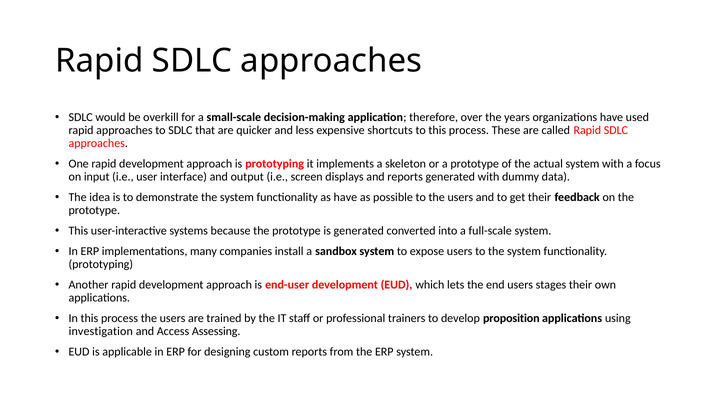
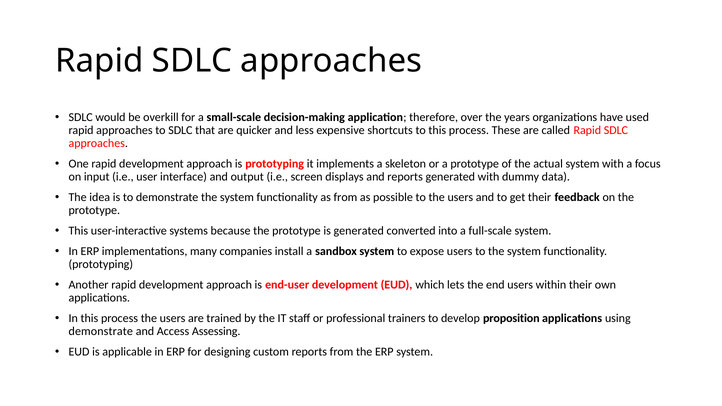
as have: have -> from (345, 197)
stages: stages -> within (551, 285)
investigation: investigation -> demonstrate (101, 331)
